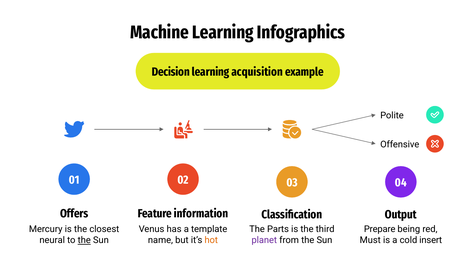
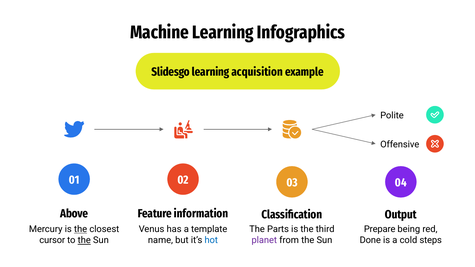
Decision: Decision -> Slidesgo (171, 72)
Offers: Offers -> Above (74, 214)
the underline: none -> present (81, 229)
neural: neural -> cursor (52, 240)
hot colour: orange -> blue (211, 240)
Must: Must -> Done (370, 240)
insert: insert -> steps (431, 240)
